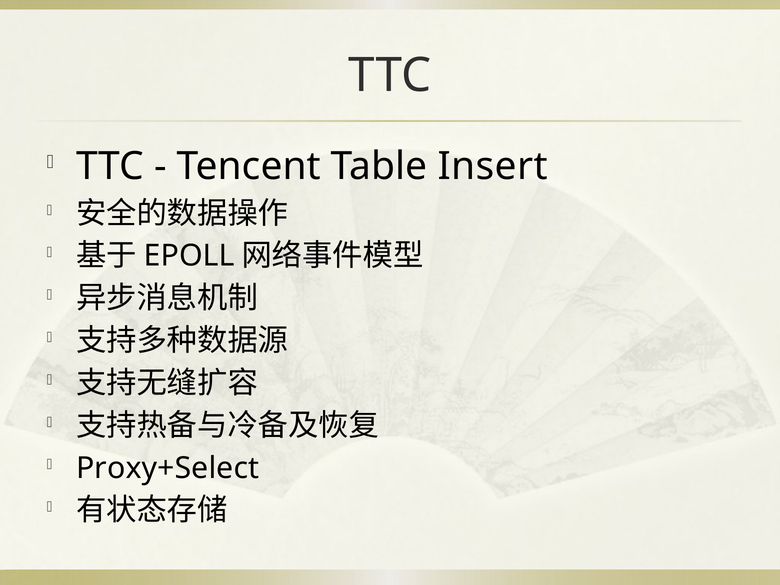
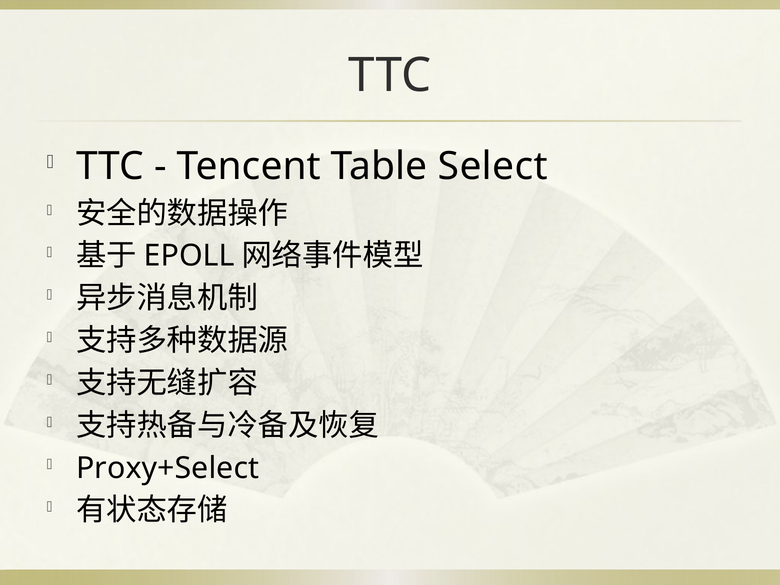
Insert: Insert -> Select (493, 167)
